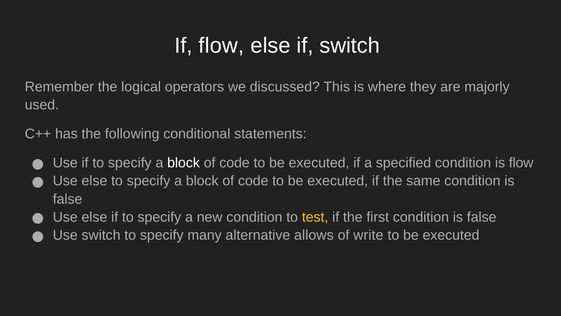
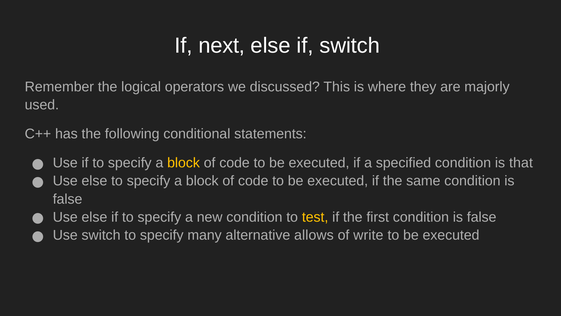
If flow: flow -> next (222, 45)
block colour: white -> yellow (184, 163)
is flow: flow -> that (521, 163)
